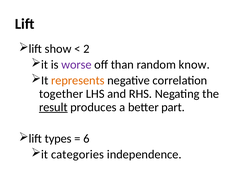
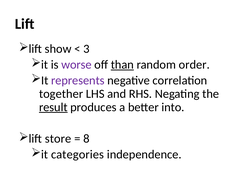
2: 2 -> 3 (86, 49)
than underline: none -> present (122, 65)
know: know -> order (194, 65)
represents colour: orange -> purple (78, 81)
part: part -> into (173, 107)
types: types -> store (58, 139)
6: 6 -> 8 (86, 139)
